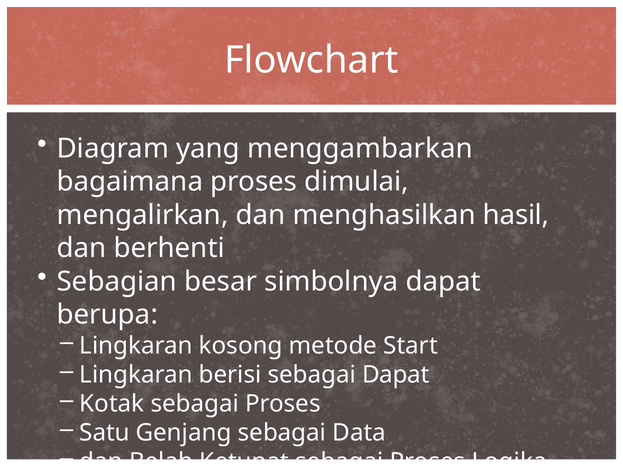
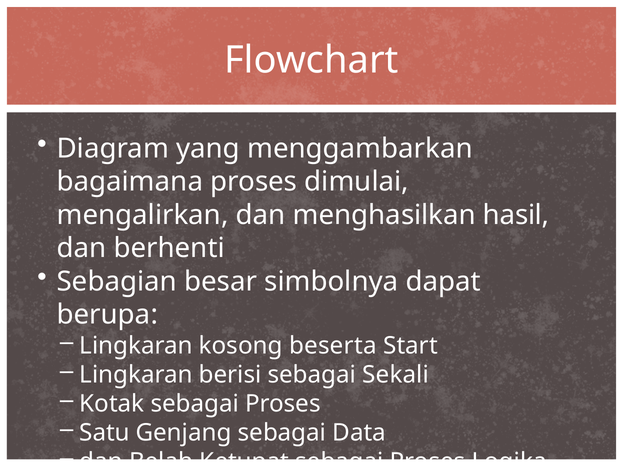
metode: metode -> beserta (333, 346)
sebagai Dapat: Dapat -> Sekali (396, 375)
